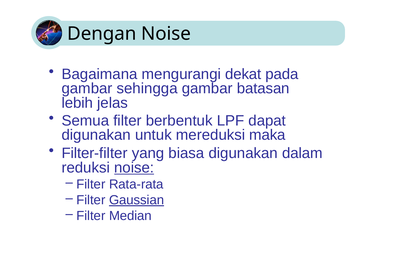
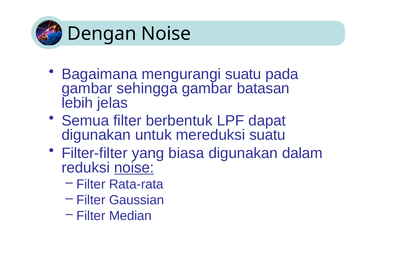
mengurangi dekat: dekat -> suatu (243, 74)
mereduksi maka: maka -> suatu (267, 135)
Gaussian underline: present -> none (137, 200)
